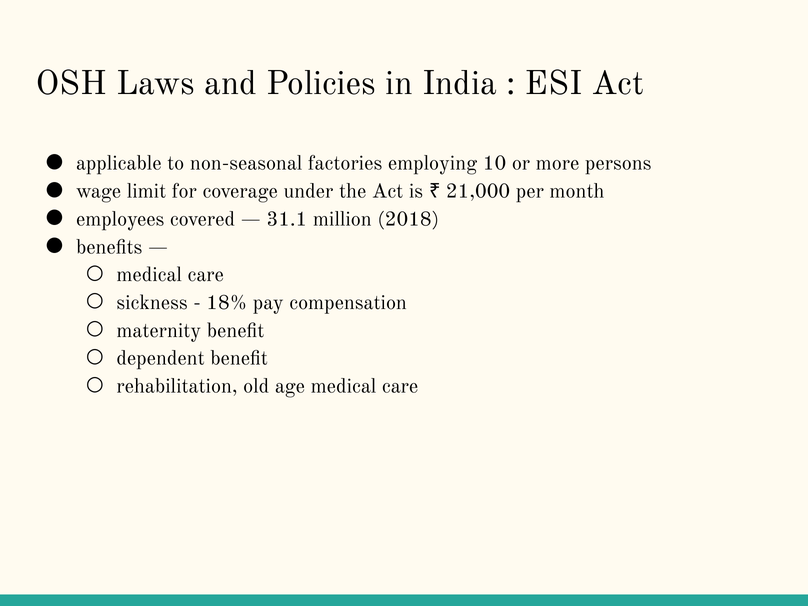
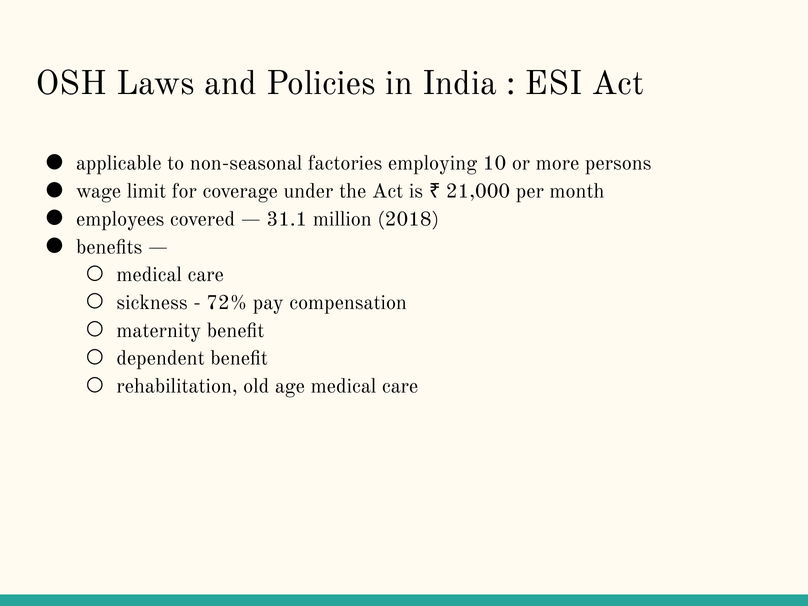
18%: 18% -> 72% (227, 303)
